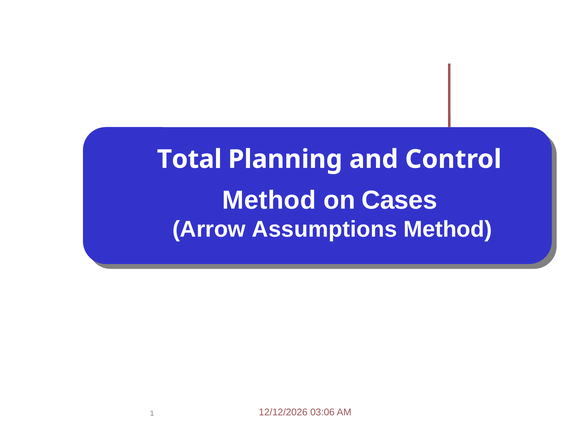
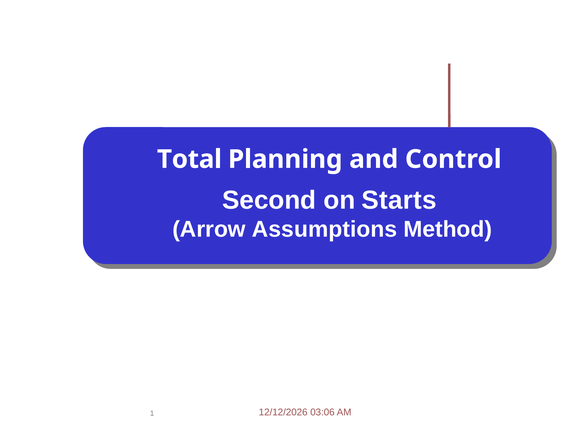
Method: Method -> Second (269, 200)
Cases: Cases -> Starts (399, 200)
